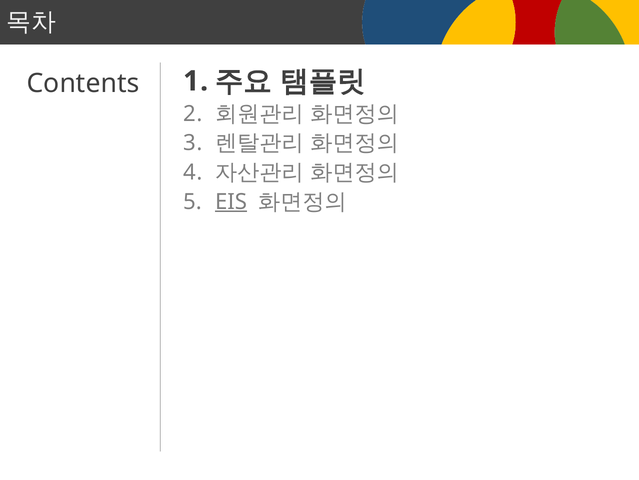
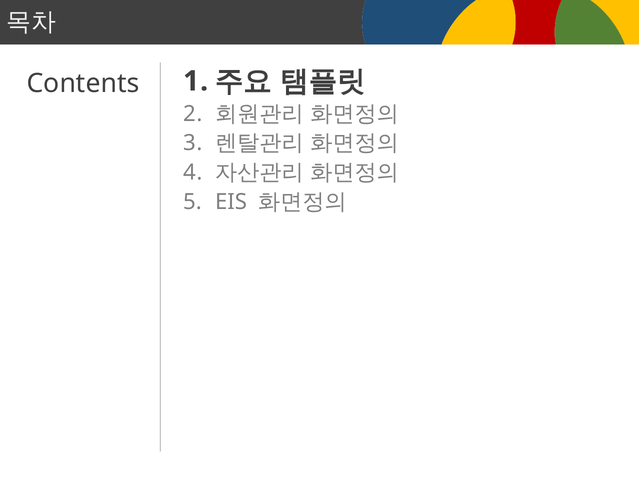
EIS underline: present -> none (231, 201)
